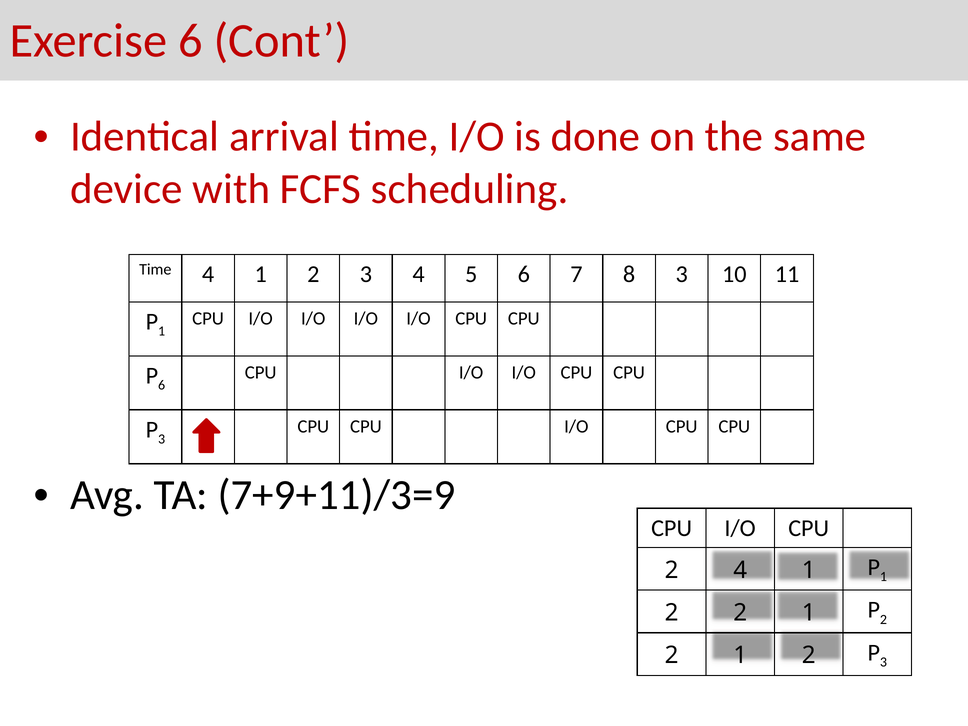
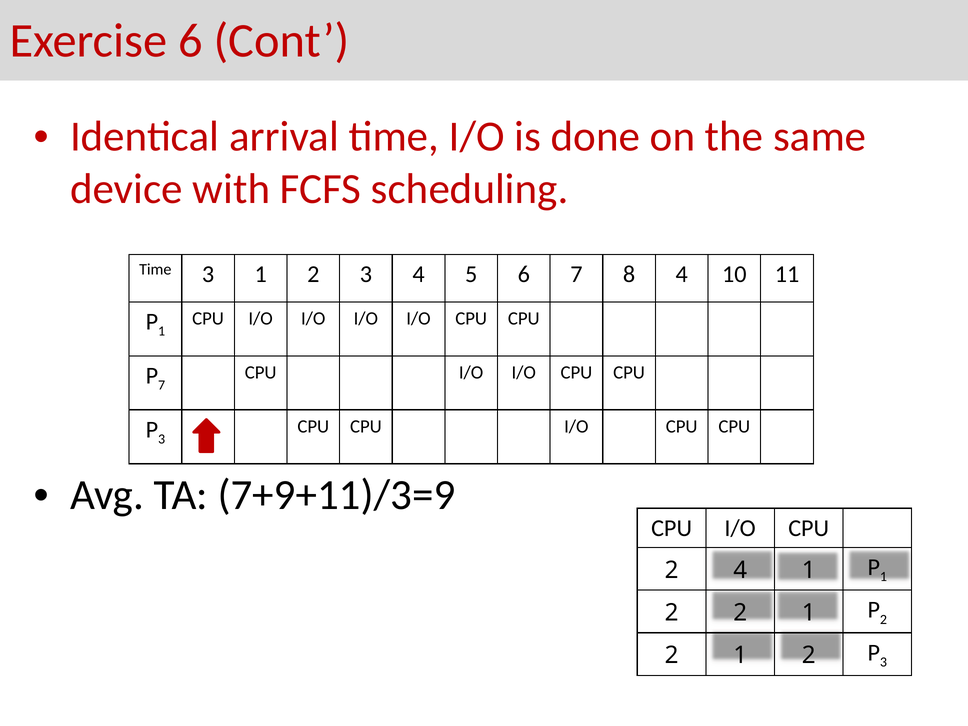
Time 4: 4 -> 3 (208, 274)
8 3: 3 -> 4 (682, 274)
6: 6 -> 7 (162, 385)
